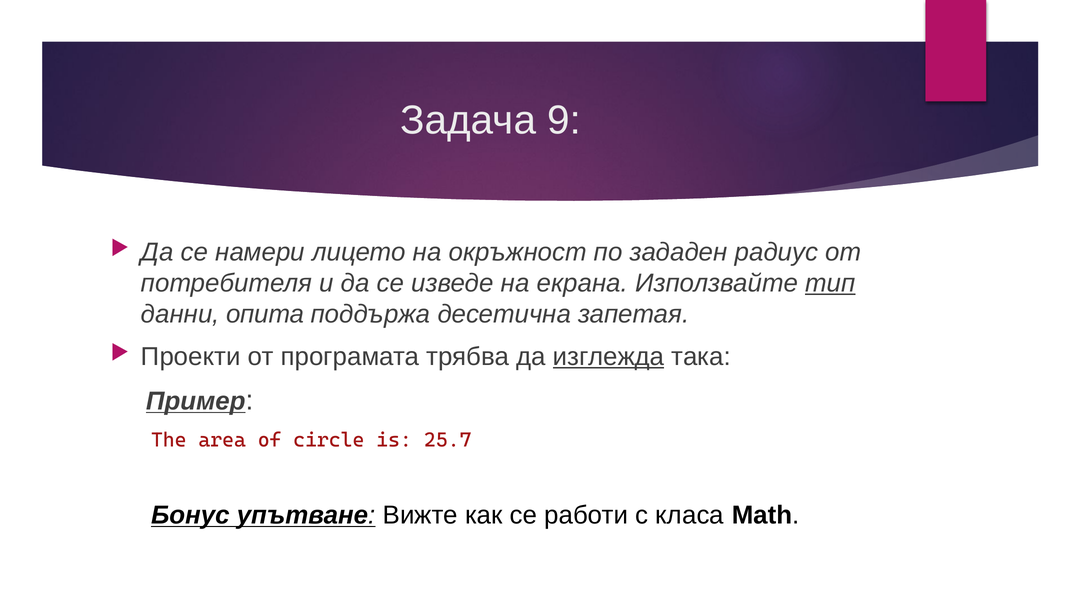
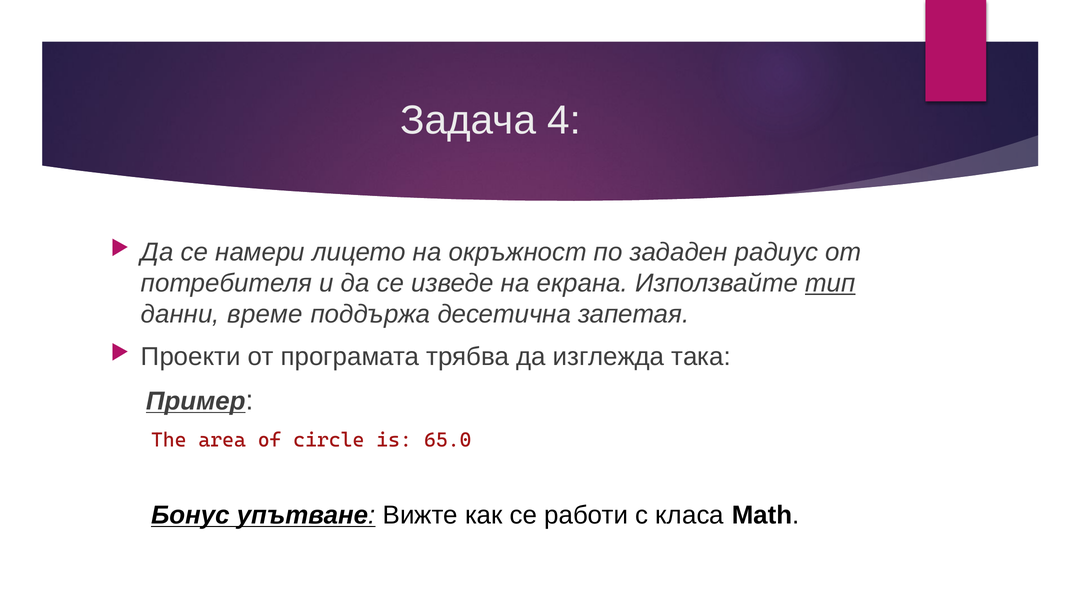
9: 9 -> 4 (564, 120)
опита: опита -> време (265, 314)
изглежда underline: present -> none (609, 357)
25.7: 25.7 -> 65.0 (448, 440)
